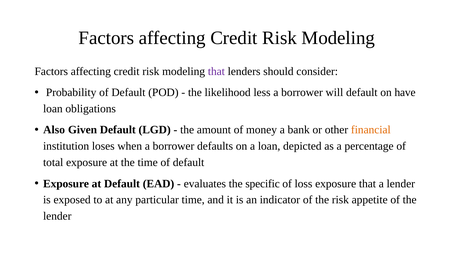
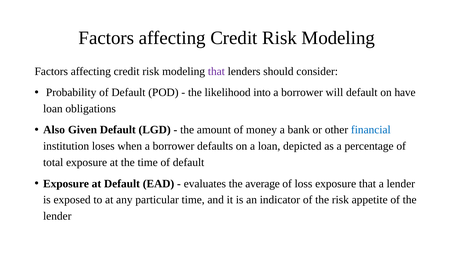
less: less -> into (262, 93)
financial colour: orange -> blue (371, 130)
specific: specific -> average (263, 184)
